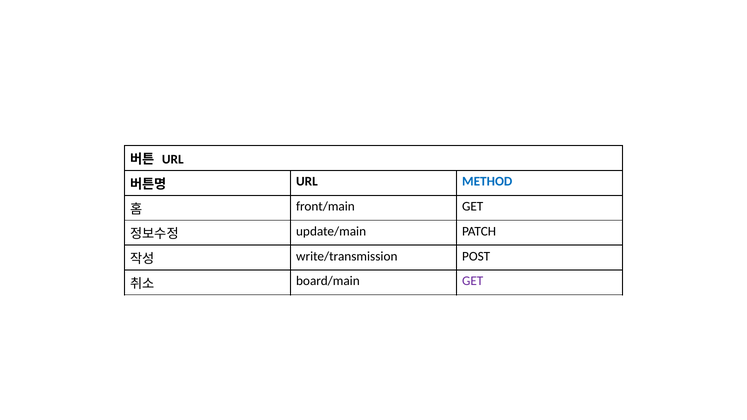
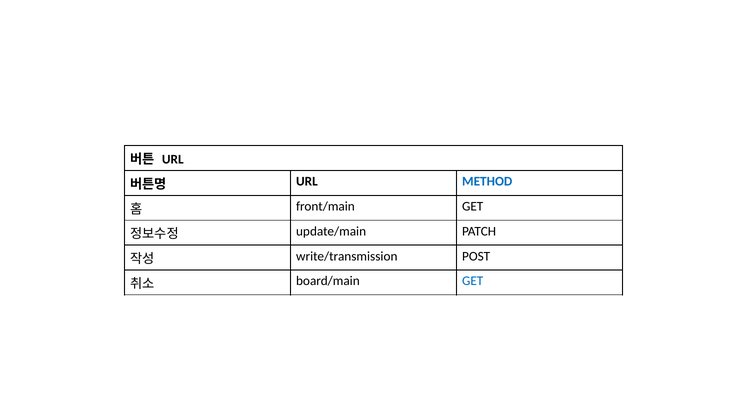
GET colour: purple -> blue (473, 281)
